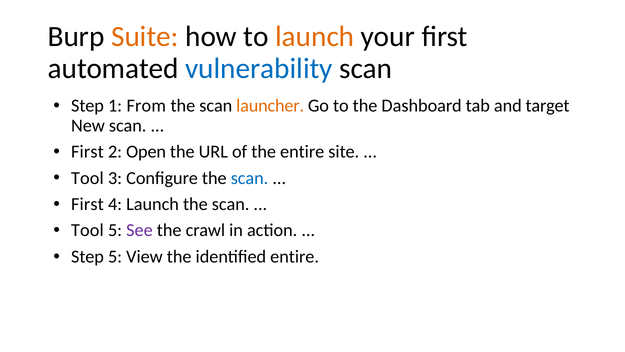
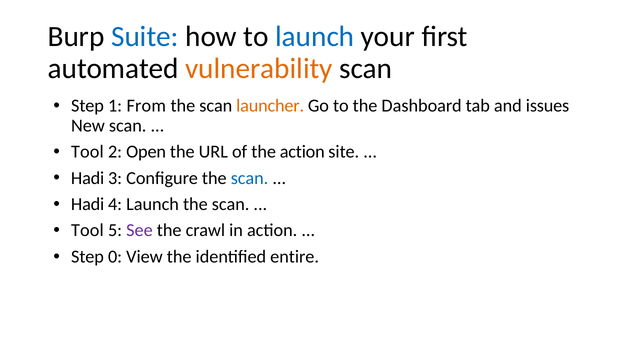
Suite colour: orange -> blue (145, 37)
launch colour: orange -> blue (315, 37)
vulnerability colour: blue -> orange (259, 68)
target: target -> issues (548, 106)
First: First -> Tool (87, 152)
the entire: entire -> action (302, 152)
Tool: Tool -> Hadi (88, 178)
First: First -> Hadi (88, 204)
Step 5: 5 -> 0 (115, 256)
